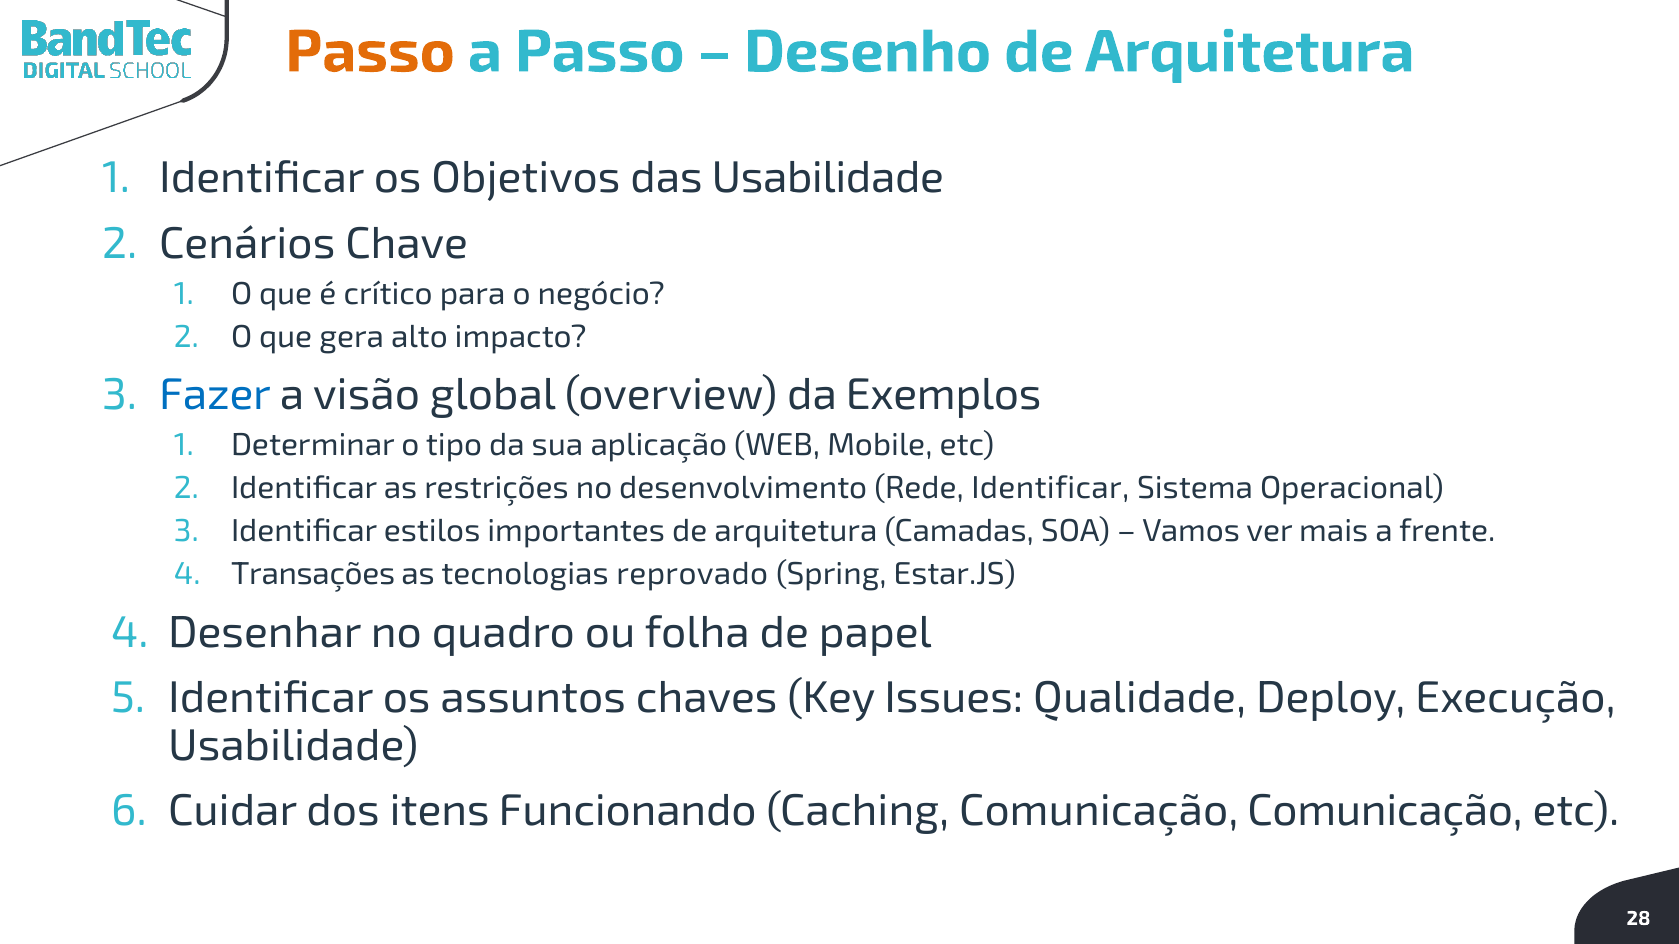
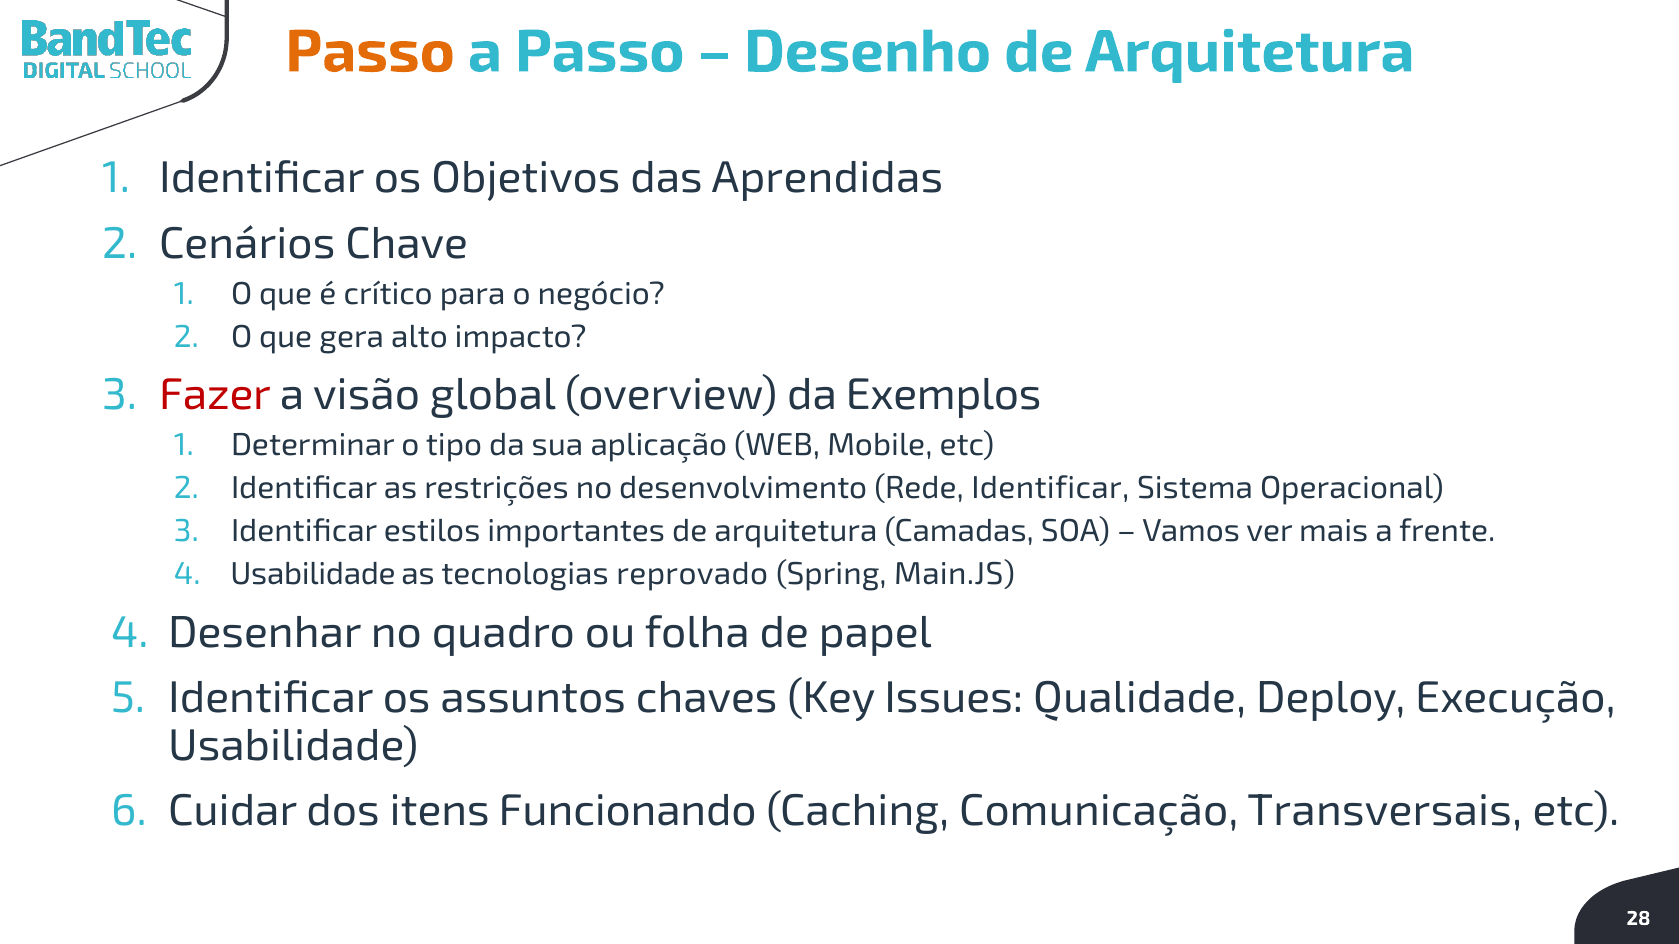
das Usabilidade: Usabilidade -> Aprendidas (827, 178)
Fazer colour: blue -> red (215, 395)
Transações: Transações -> Usabilidade (313, 574)
Estar.JS: Estar.JS -> Main.JS (955, 574)
Comunicação Comunicação: Comunicação -> Transversais (1385, 812)
